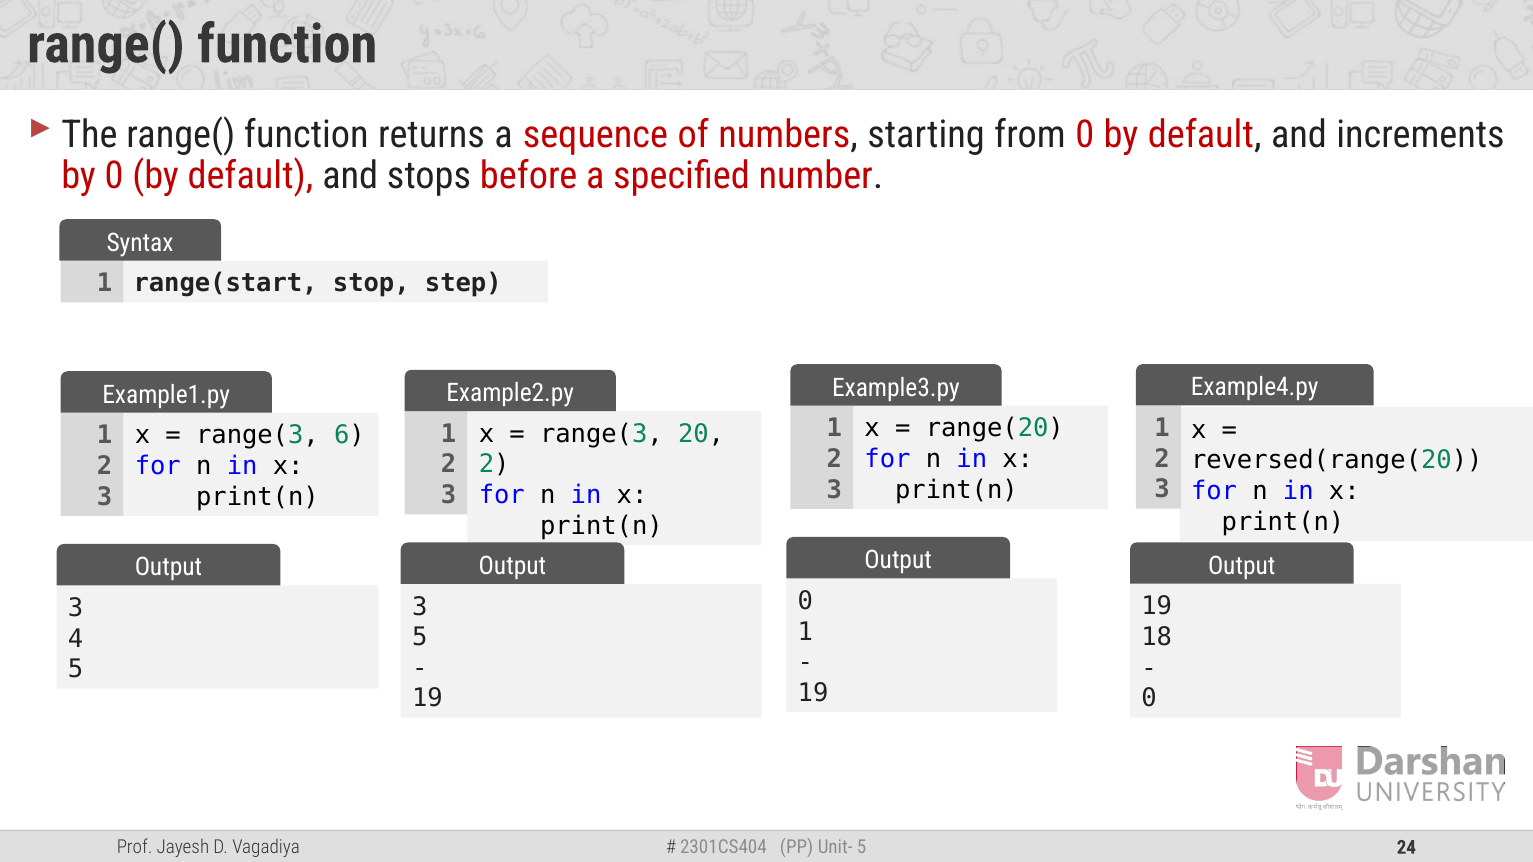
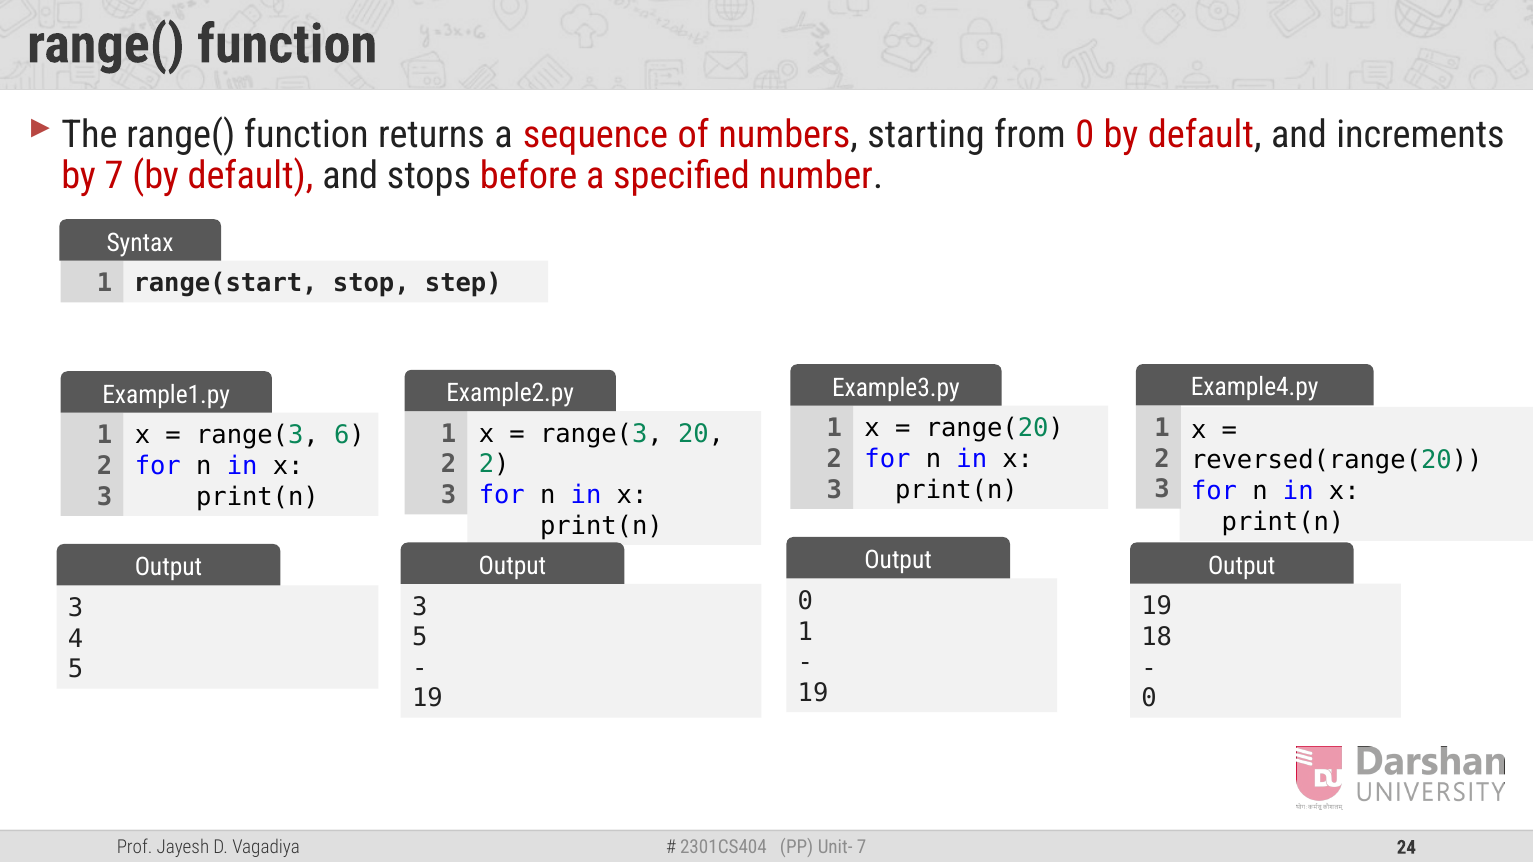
by 0: 0 -> 7 (114, 176)
5: 5 -> 7 (862, 848)
